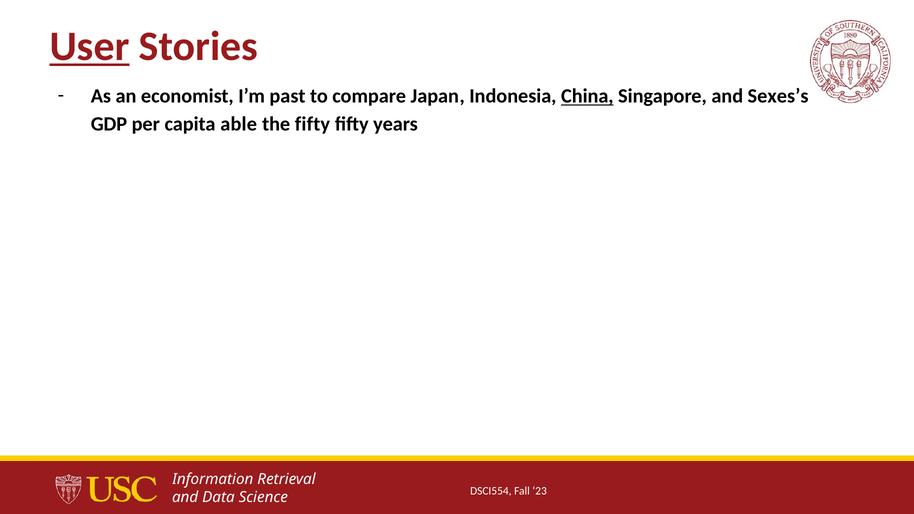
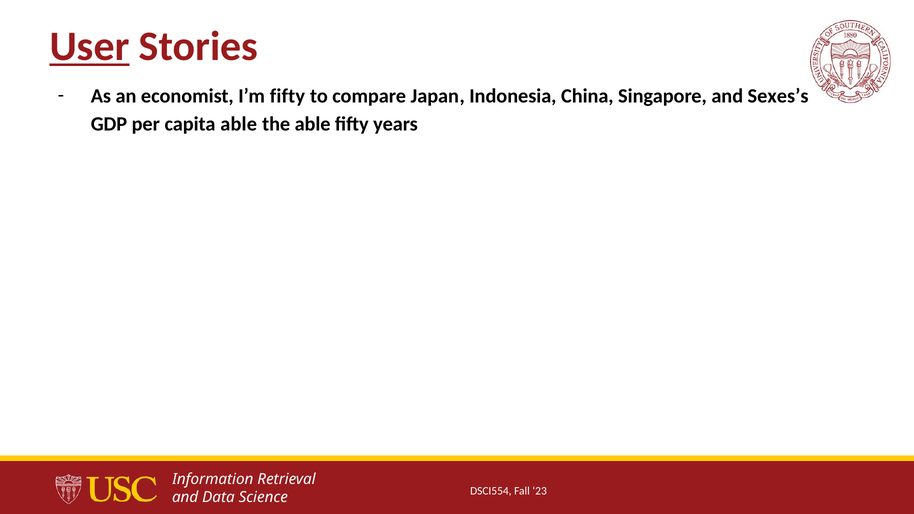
I’m past: past -> fifty (287, 96)
China underline: present -> none (587, 96)
the fifty: fifty -> able (313, 124)
